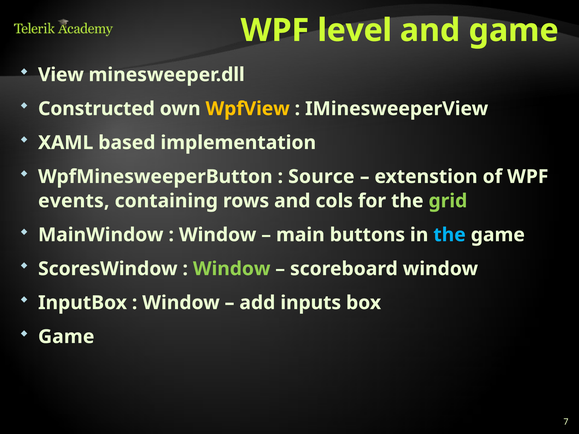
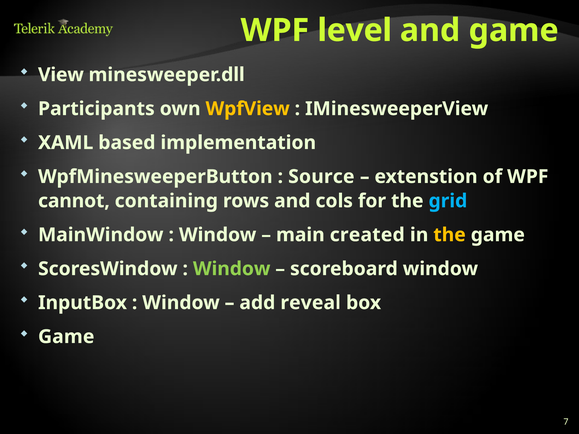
Constructed: Constructed -> Participants (96, 109)
events: events -> cannot (74, 201)
grid colour: light green -> light blue (448, 201)
buttons: buttons -> created (367, 235)
the colour: light blue -> yellow (450, 235)
inputs: inputs -> reveal (311, 303)
